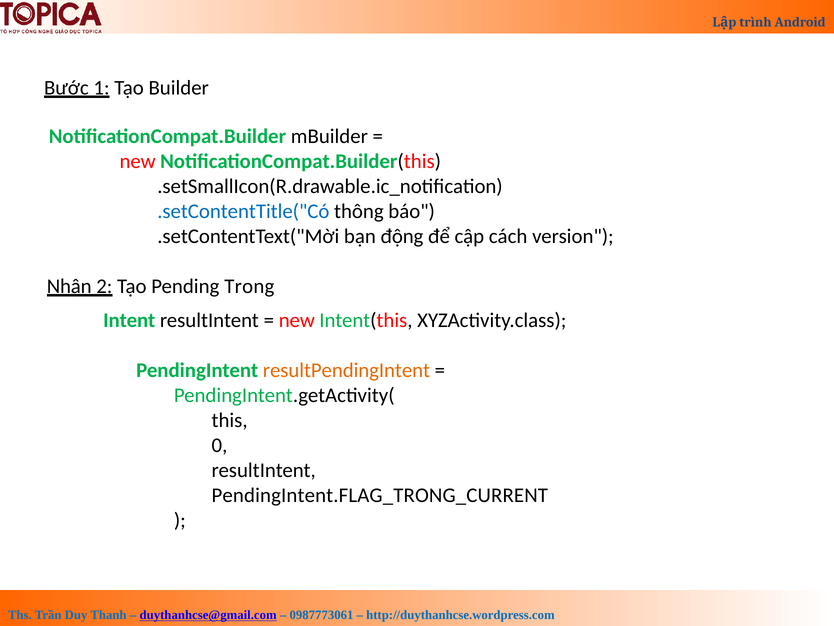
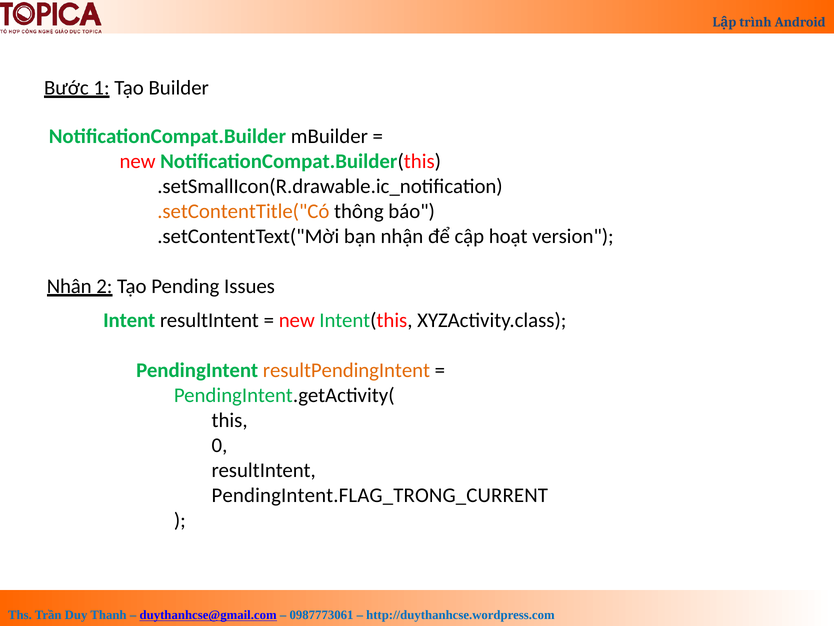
.setContentTitle("Có colour: blue -> orange (243, 211)
bạn động: động -> nhận (402, 236)
cách: cách -> hoạt (508, 236)
Trong: Trong -> Issues (249, 286)
